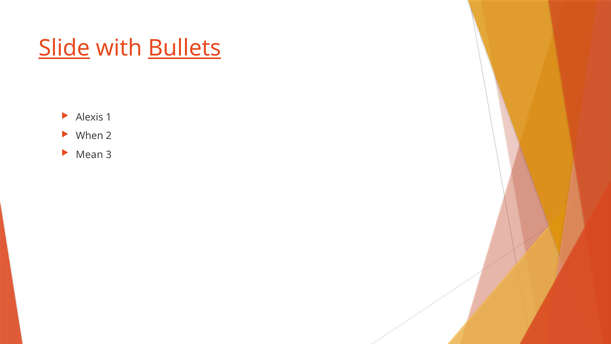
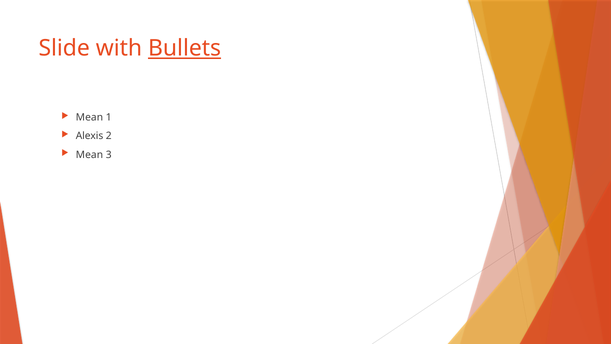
Slide underline: present -> none (64, 48)
Alexis: Alexis -> Mean (89, 117)
When: When -> Alexis (90, 136)
